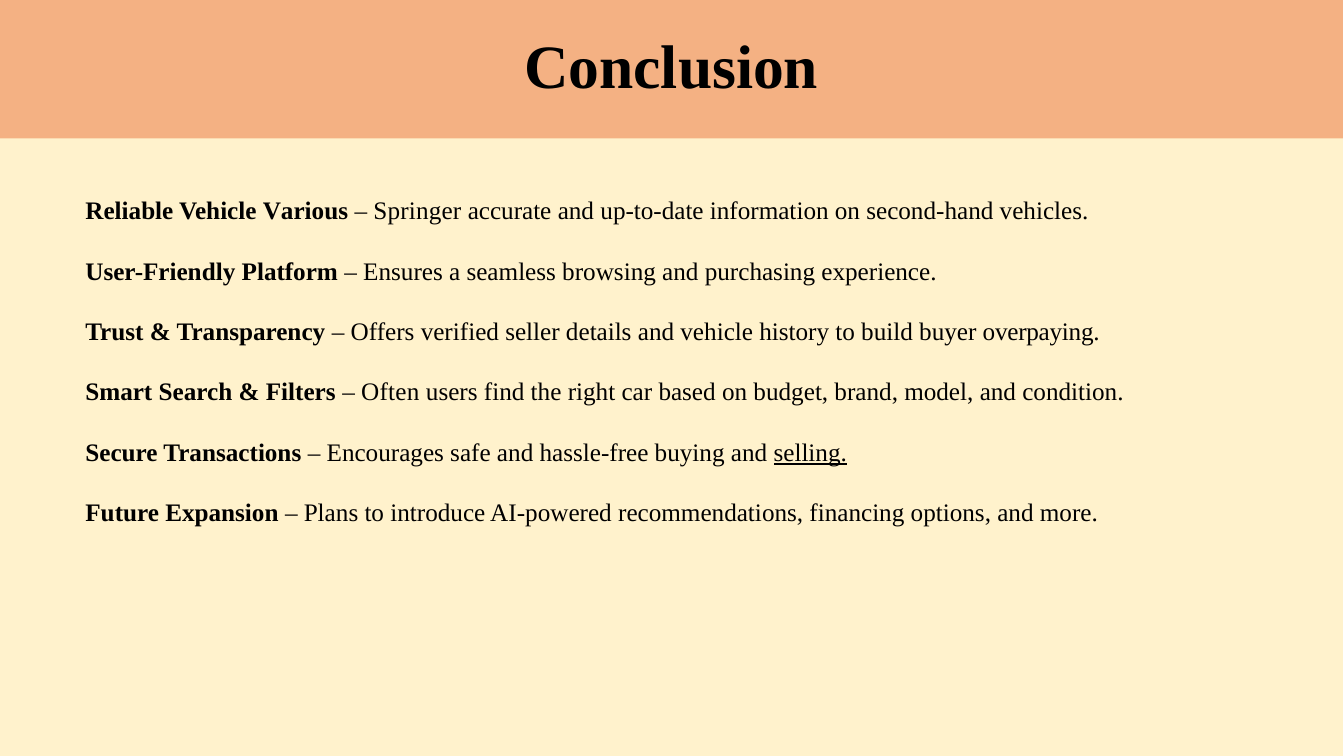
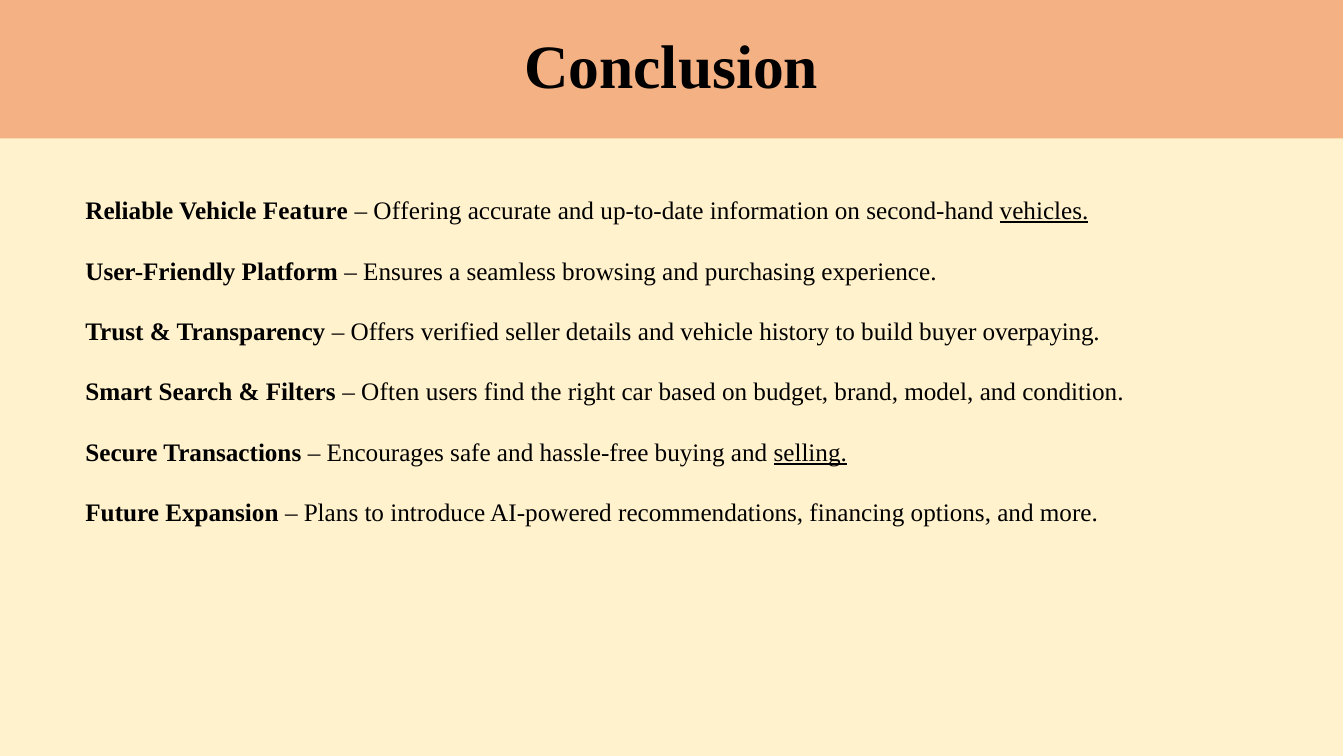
Various: Various -> Feature (305, 211)
Springer: Springer -> Offering (417, 211)
vehicles underline: none -> present (1044, 211)
